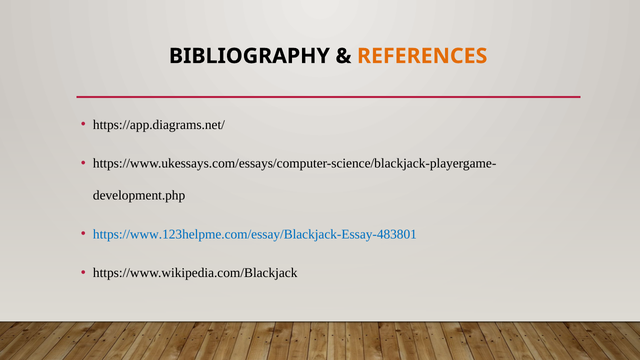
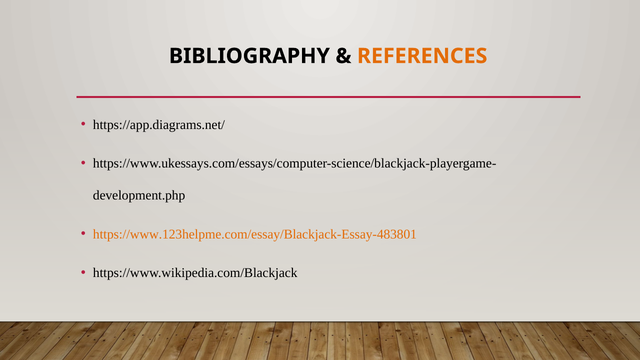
https://www.123helpme.com/essay/Blackjack-Essay-483801 colour: blue -> orange (255, 234)
